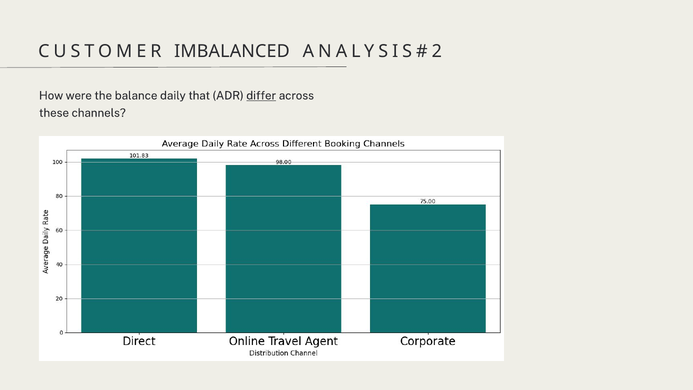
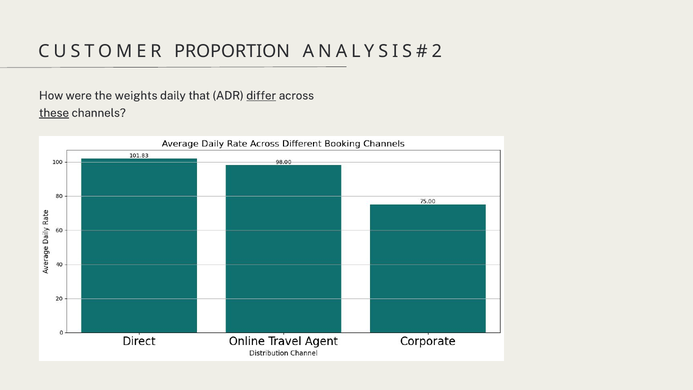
IMBALANCED: IMBALANCED -> PROPORTION (232, 51)
balance: balance -> weights (136, 96)
these underline: none -> present (54, 113)
